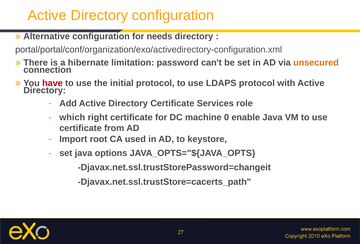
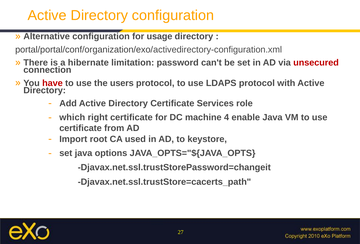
needs: needs -> usage (159, 36)
unsecured colour: orange -> red (316, 63)
initial: initial -> users (122, 83)
0: 0 -> 4 (227, 117)
